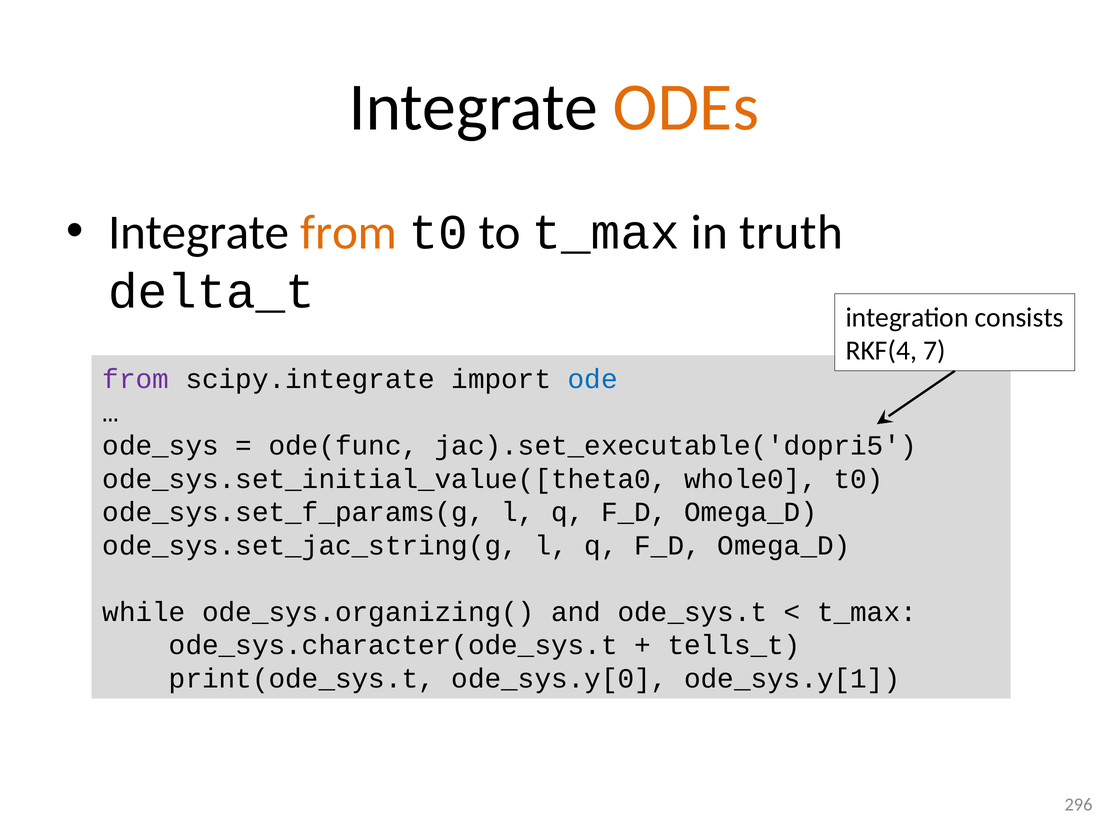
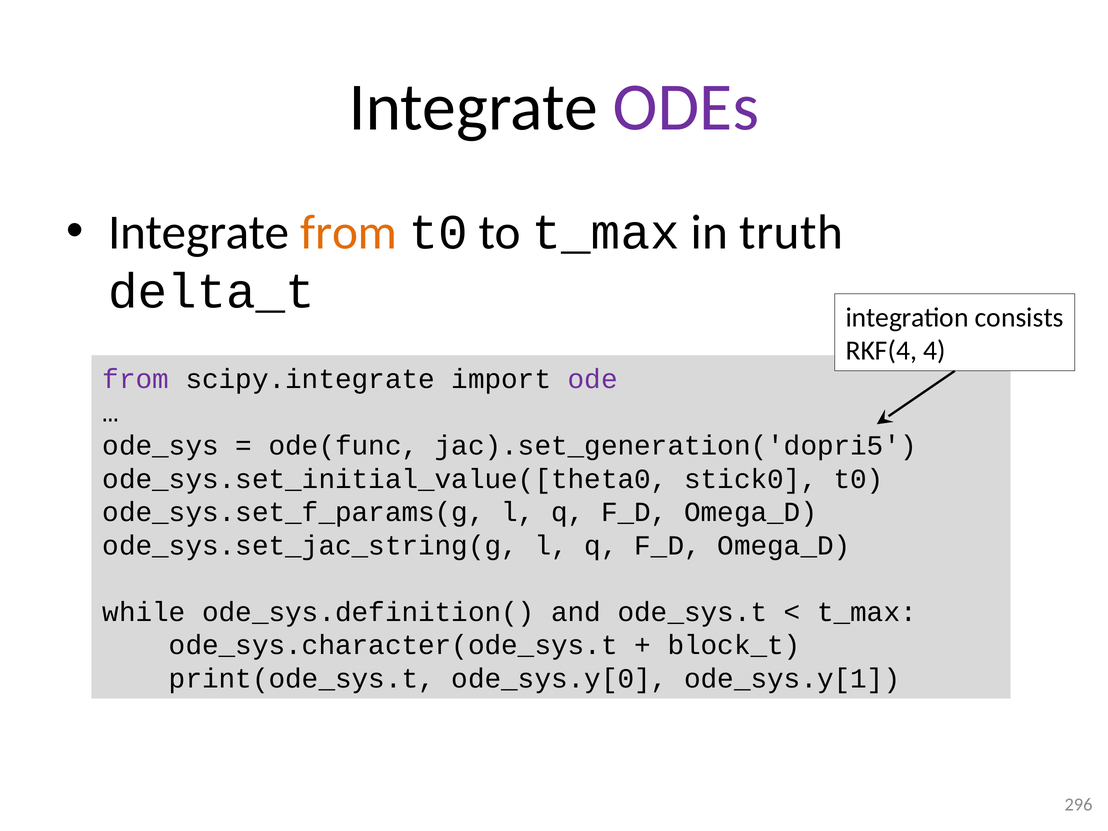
ODEs colour: orange -> purple (686, 107)
7: 7 -> 4 (935, 351)
ode colour: blue -> purple (593, 379)
jac).set_executable('dopri5: jac).set_executable('dopri5 -> jac).set_generation('dopri5 (676, 446)
whole0: whole0 -> stick0 (751, 479)
ode_sys.organizing(: ode_sys.organizing( -> ode_sys.definition( (368, 612)
tells_t: tells_t -> block_t (734, 645)
